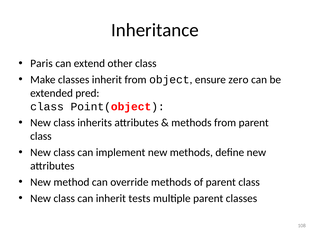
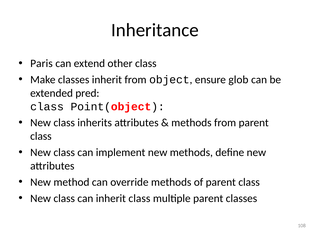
zero: zero -> glob (238, 79)
inherit tests: tests -> class (139, 198)
